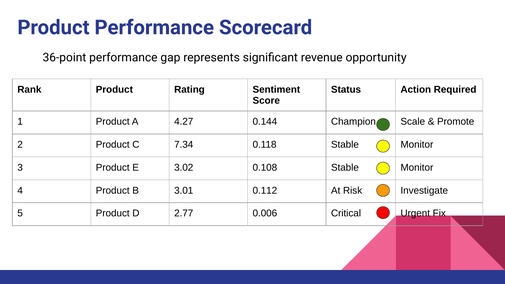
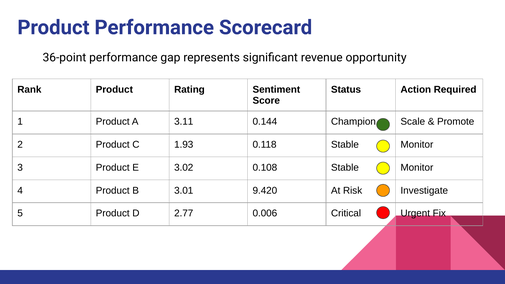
4.27: 4.27 -> 3.11 (184, 122)
7.34: 7.34 -> 1.93 (184, 145)
0.112: 0.112 -> 9.420 (265, 191)
